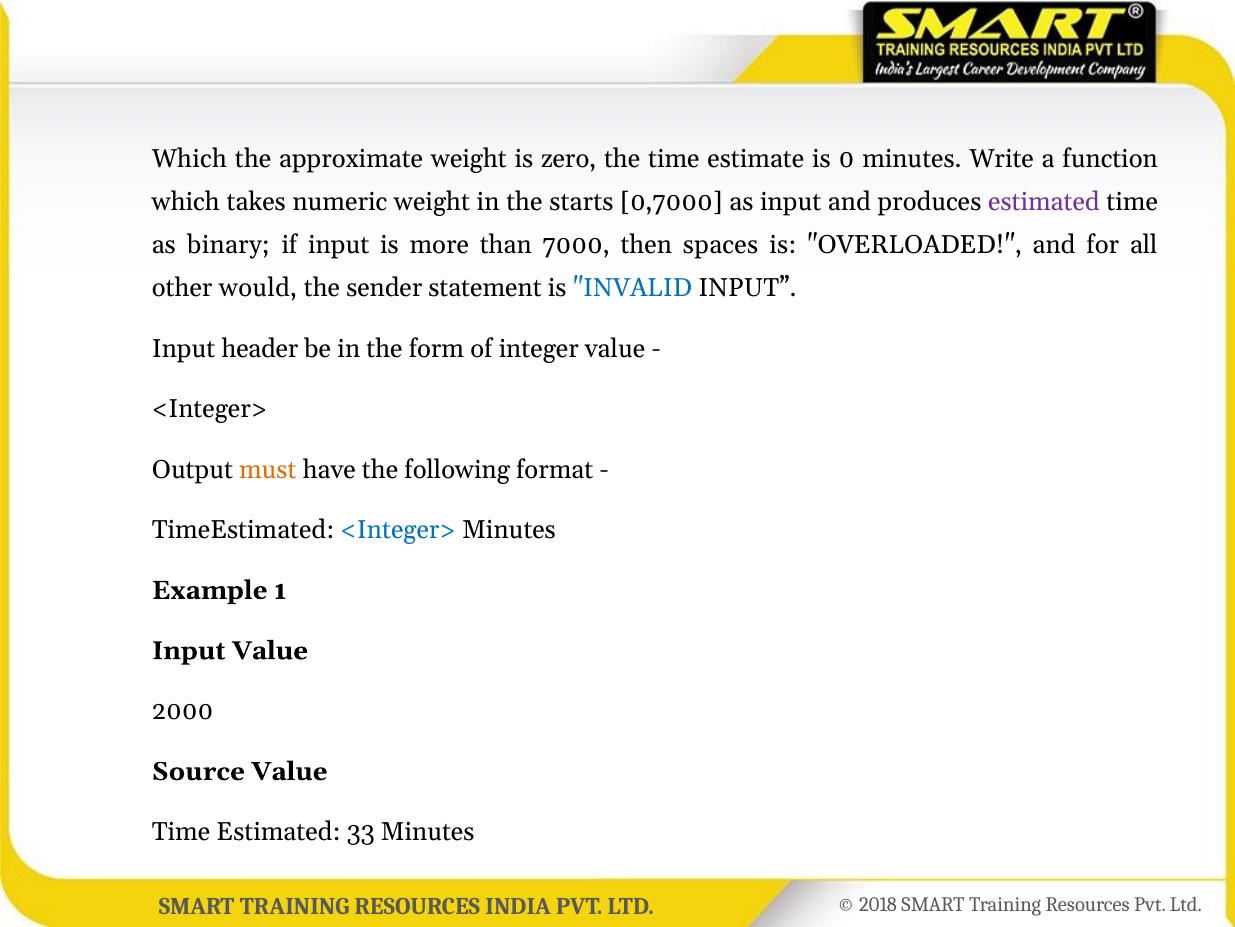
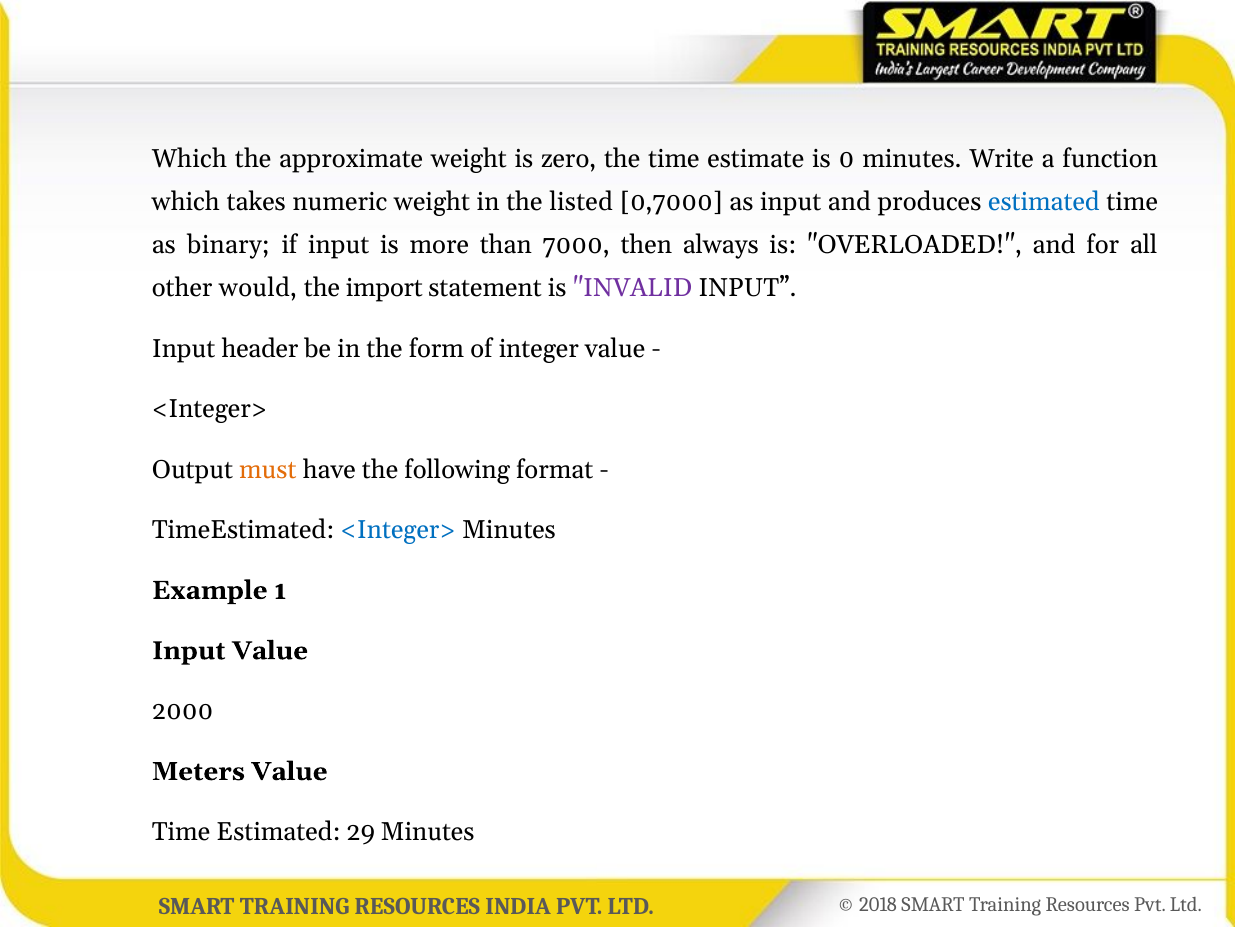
starts: starts -> listed (581, 202)
estimated colour: purple -> blue (1044, 202)
spaces: spaces -> always (721, 245)
sender: sender -> import (384, 288)
INVALID colour: blue -> purple (632, 288)
Source: Source -> Meters (198, 771)
33: 33 -> 29 (361, 831)
